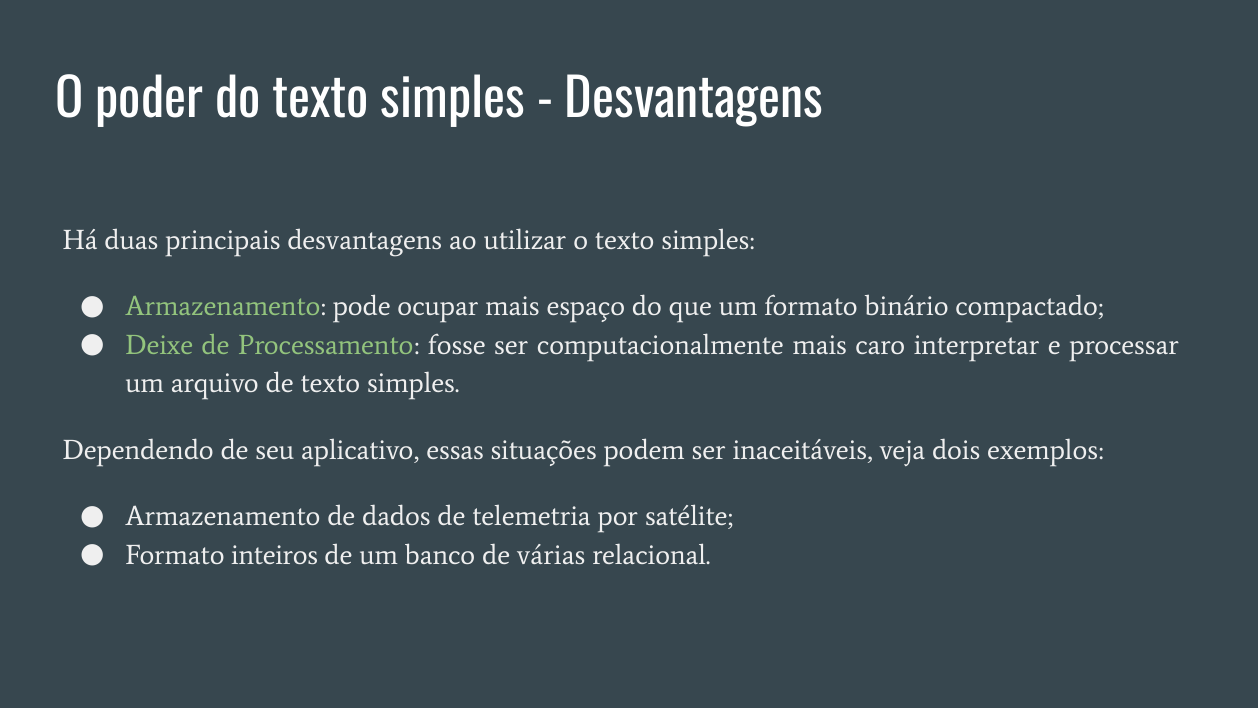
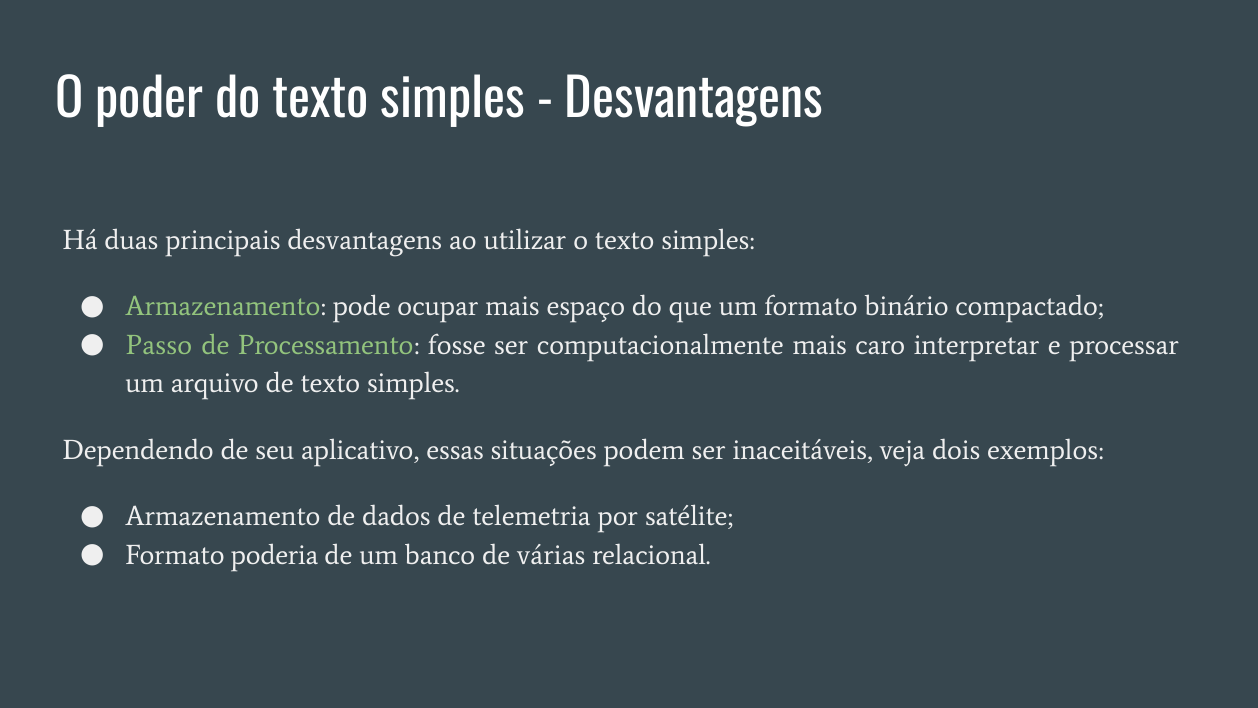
Deixe: Deixe -> Passo (159, 345)
inteiros: inteiros -> poderia (275, 555)
